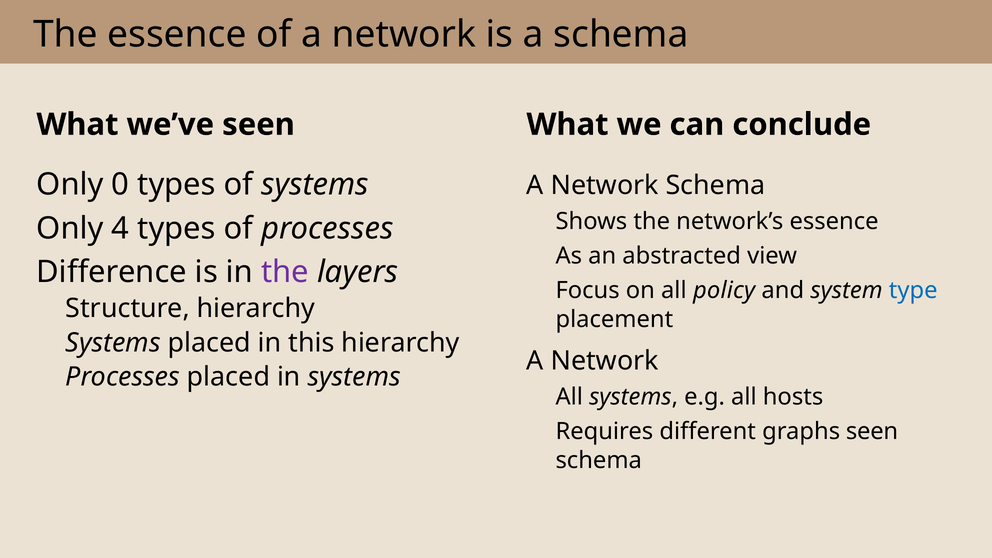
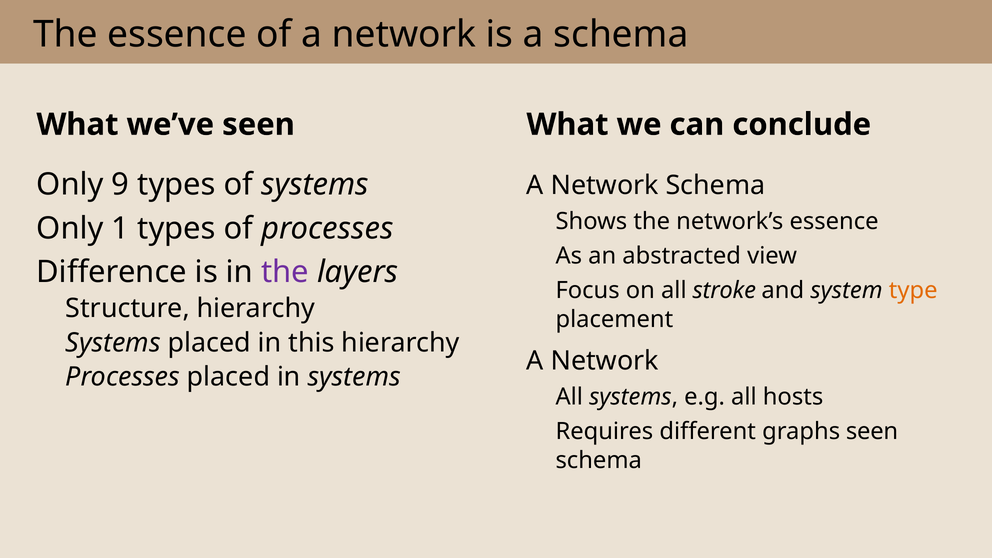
0: 0 -> 9 (120, 184)
4: 4 -> 1 (120, 228)
policy: policy -> stroke (724, 290)
type colour: blue -> orange (913, 290)
